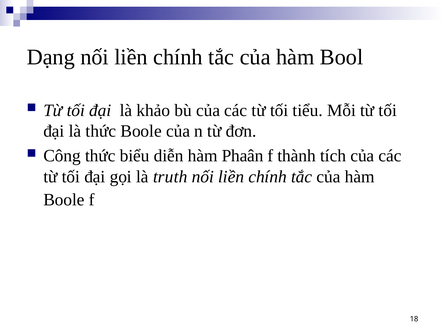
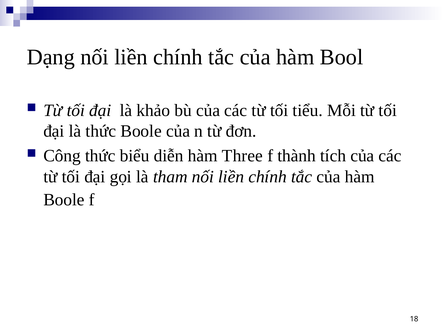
Phaân: Phaân -> Three (242, 156)
truth: truth -> tham (170, 177)
